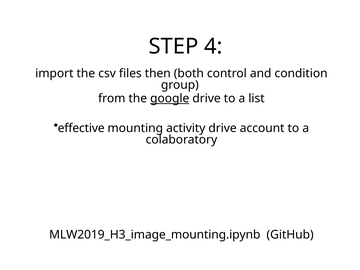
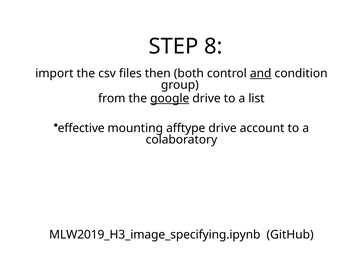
4: 4 -> 8 (213, 46)
and underline: none -> present (261, 73)
activity: activity -> afftype (186, 128)
MLW2019_H3_image_mounting.ipynb: MLW2019_H3_image_mounting.ipynb -> MLW2019_H3_image_specifying.ipynb (155, 235)
